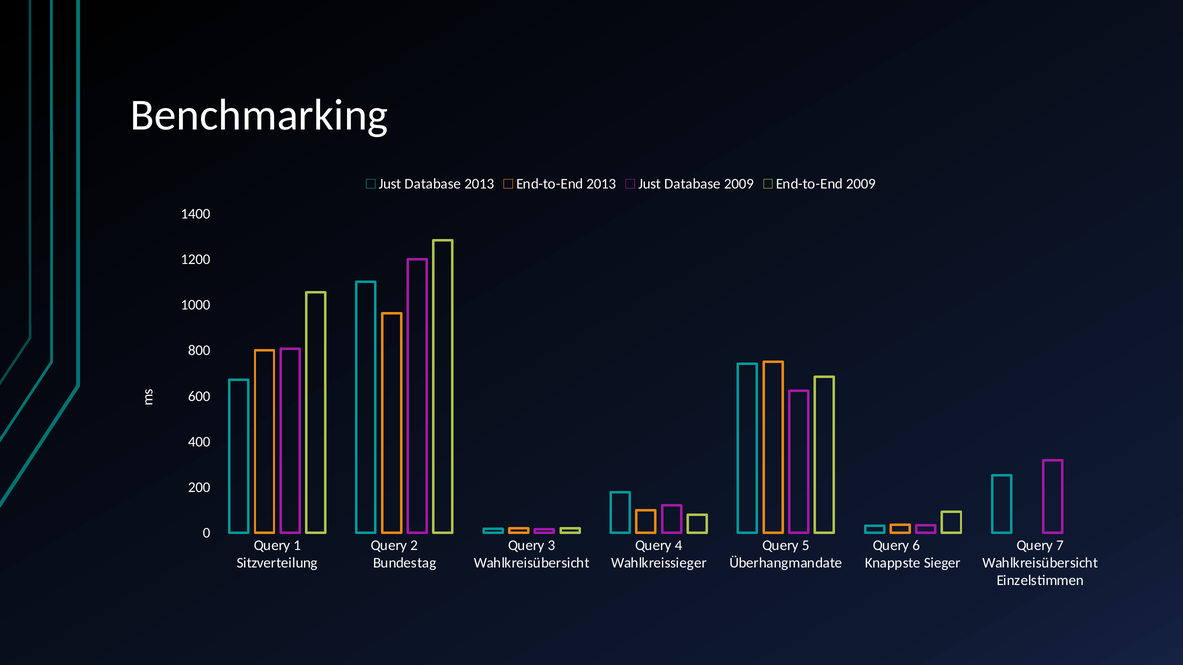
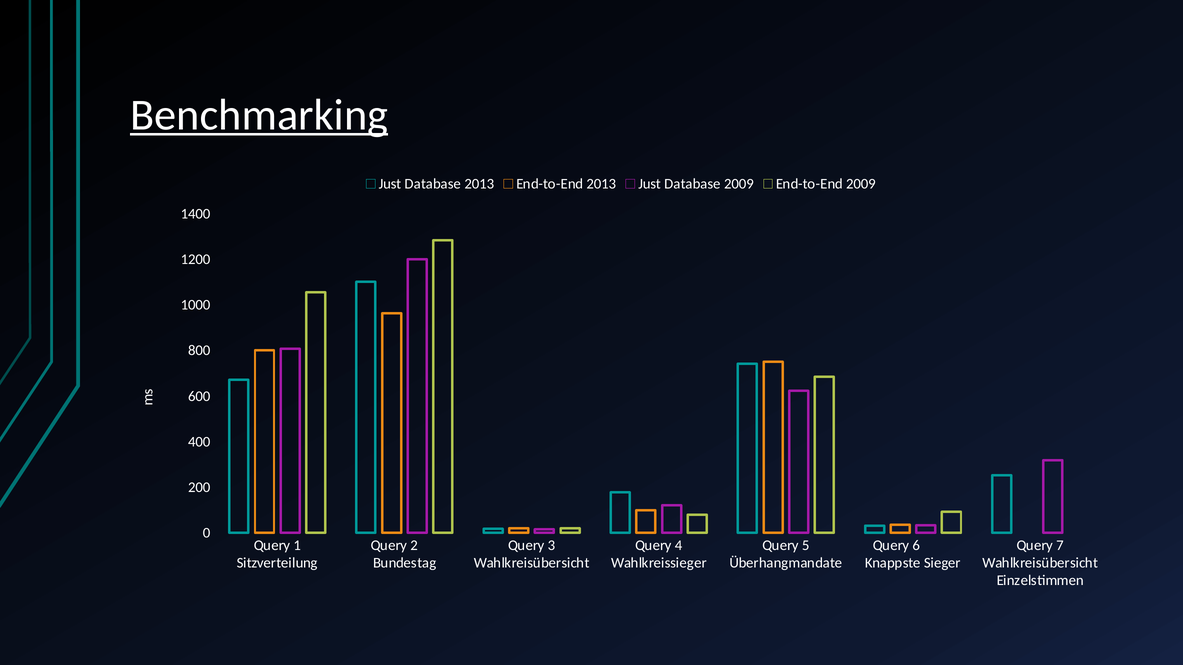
Benchmarking underline: none -> present (259, 115)
